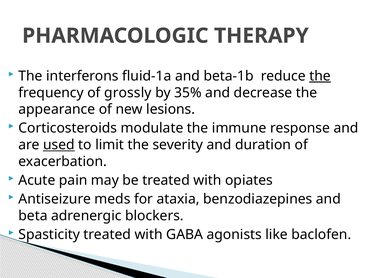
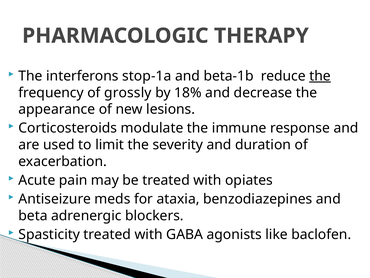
fluid-1a: fluid-1a -> stop-1a (147, 76)
35%: 35% -> 18% (188, 93)
used underline: present -> none (59, 145)
